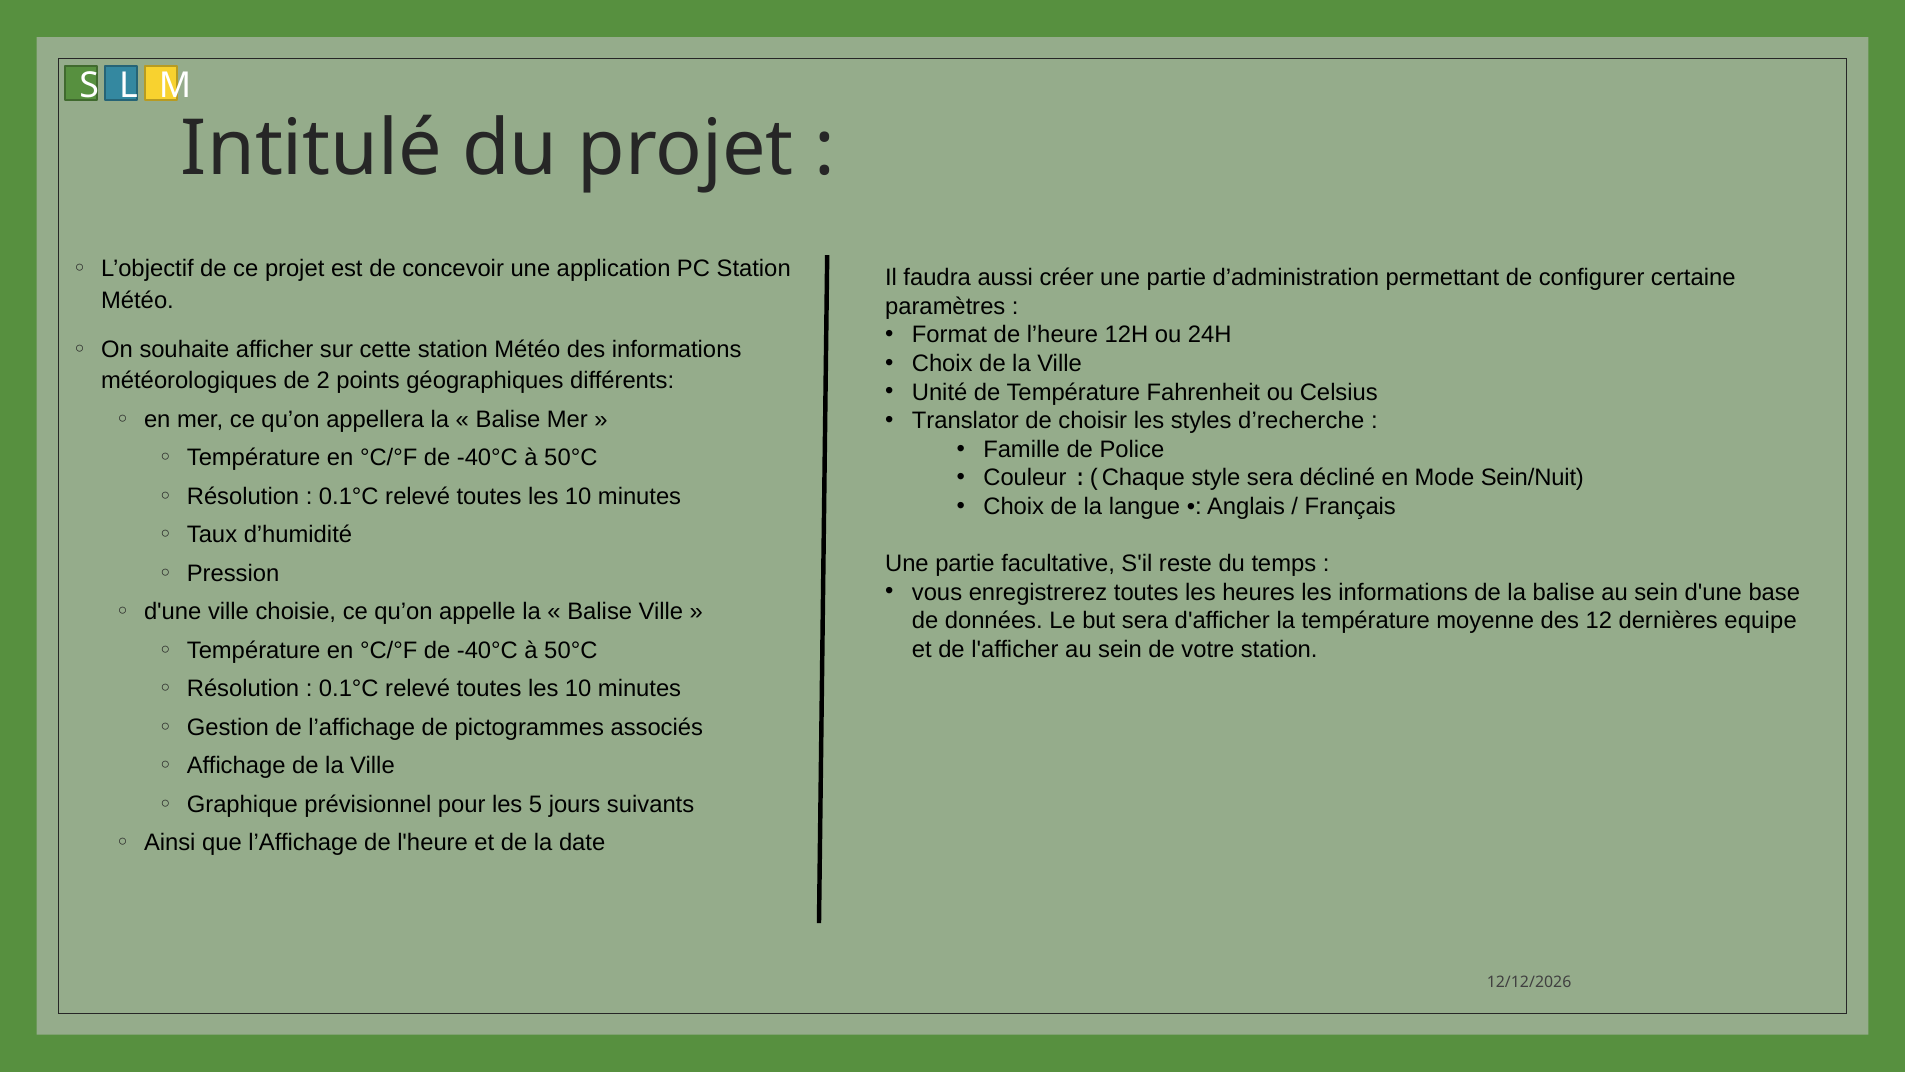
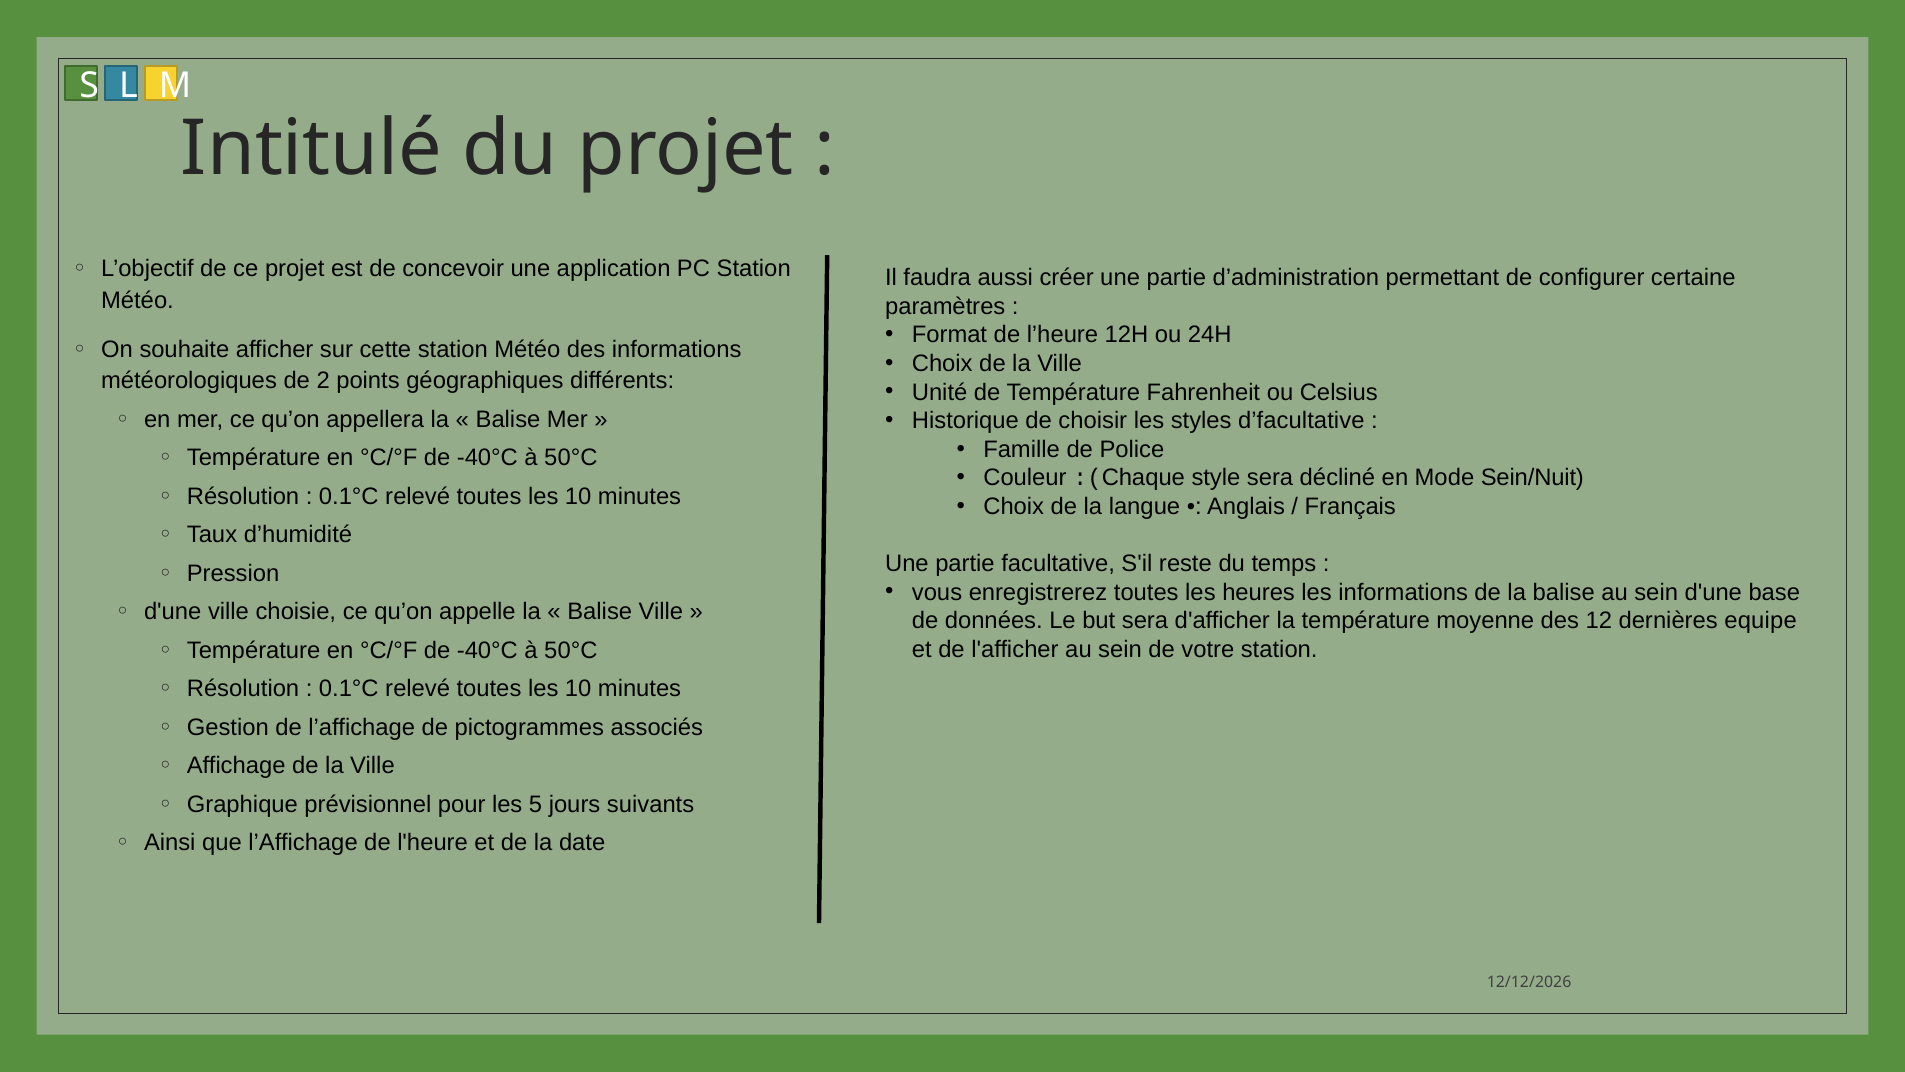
Translator: Translator -> Historique (965, 421)
d’recherche: d’recherche -> d’facultative (1301, 421)
